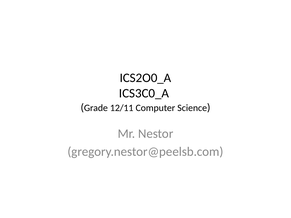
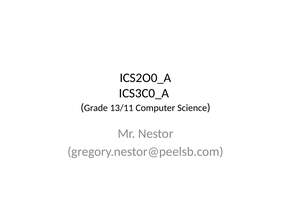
12/11: 12/11 -> 13/11 (122, 108)
